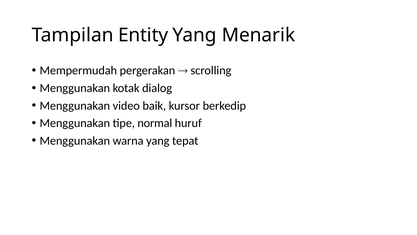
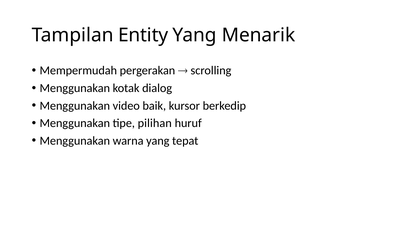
normal: normal -> pilihan (155, 123)
